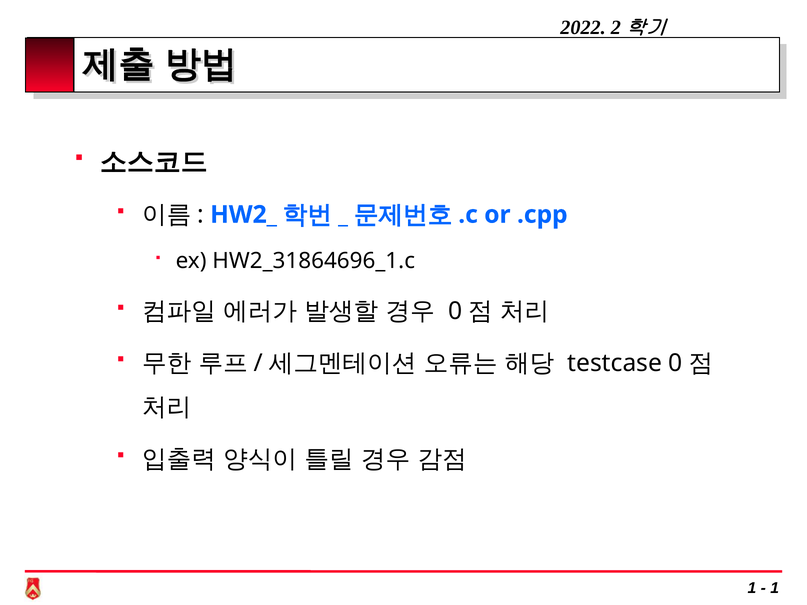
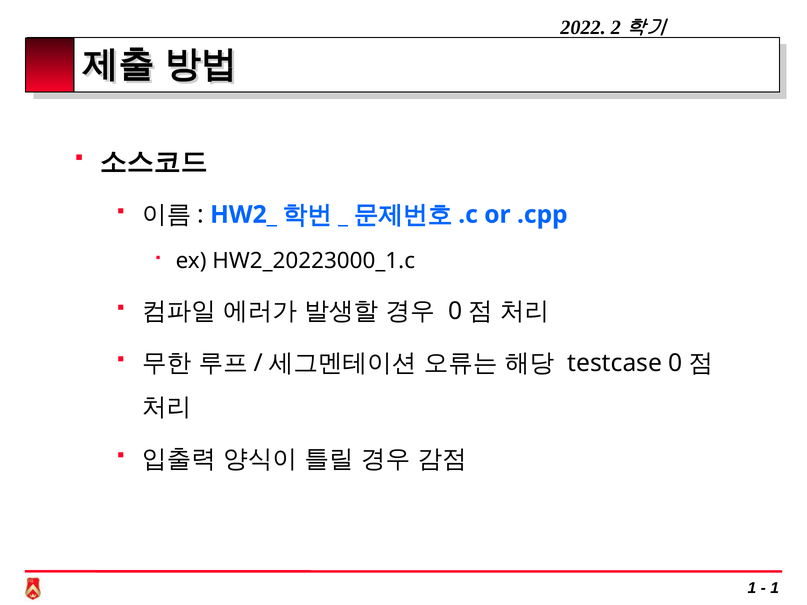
HW2_31864696_1.c: HW2_31864696_1.c -> HW2_20223000_1.c (314, 261)
